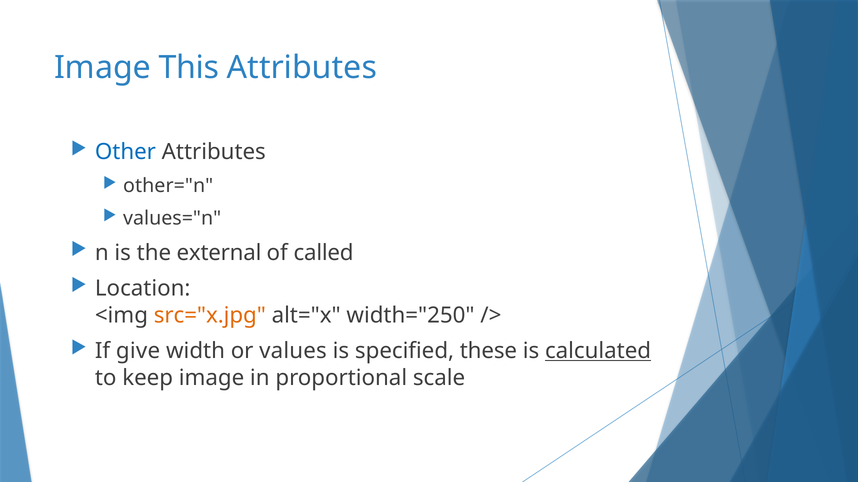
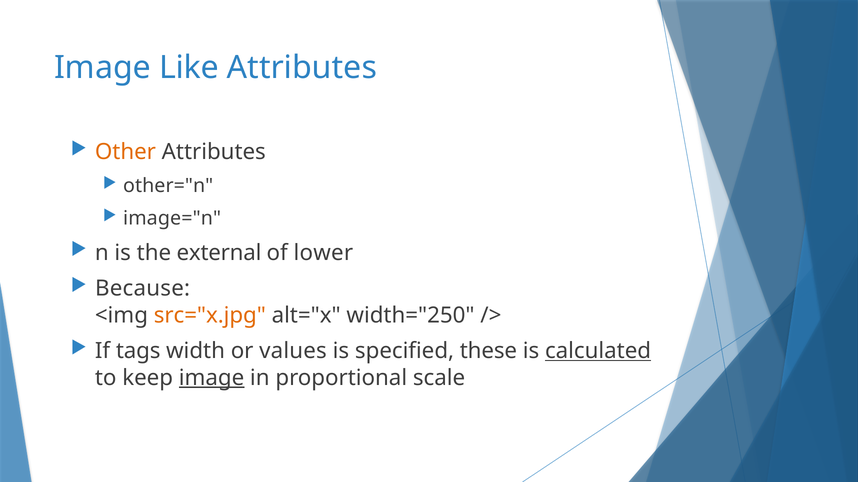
This: This -> Like (189, 68)
Other colour: blue -> orange (125, 152)
values="n: values="n -> image="n (172, 219)
called: called -> lower (323, 253)
Location: Location -> Because (143, 289)
give: give -> tags (138, 351)
image underline: none -> present (212, 378)
